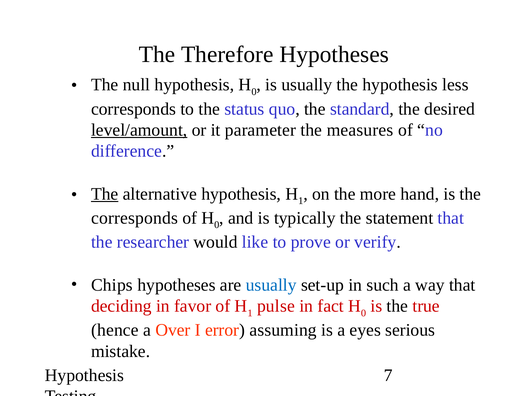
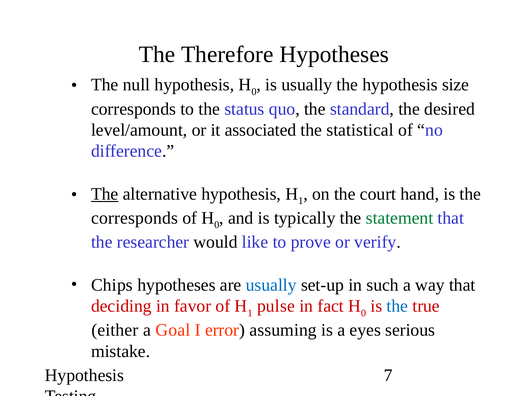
less: less -> size (455, 85)
level/amount underline: present -> none (139, 130)
parameter: parameter -> associated (261, 130)
measures: measures -> statistical (360, 130)
more: more -> court (378, 194)
statement colour: black -> green (400, 218)
the colour: black -> blue (397, 306)
hence: hence -> either (115, 330)
Over: Over -> Goal (173, 330)
